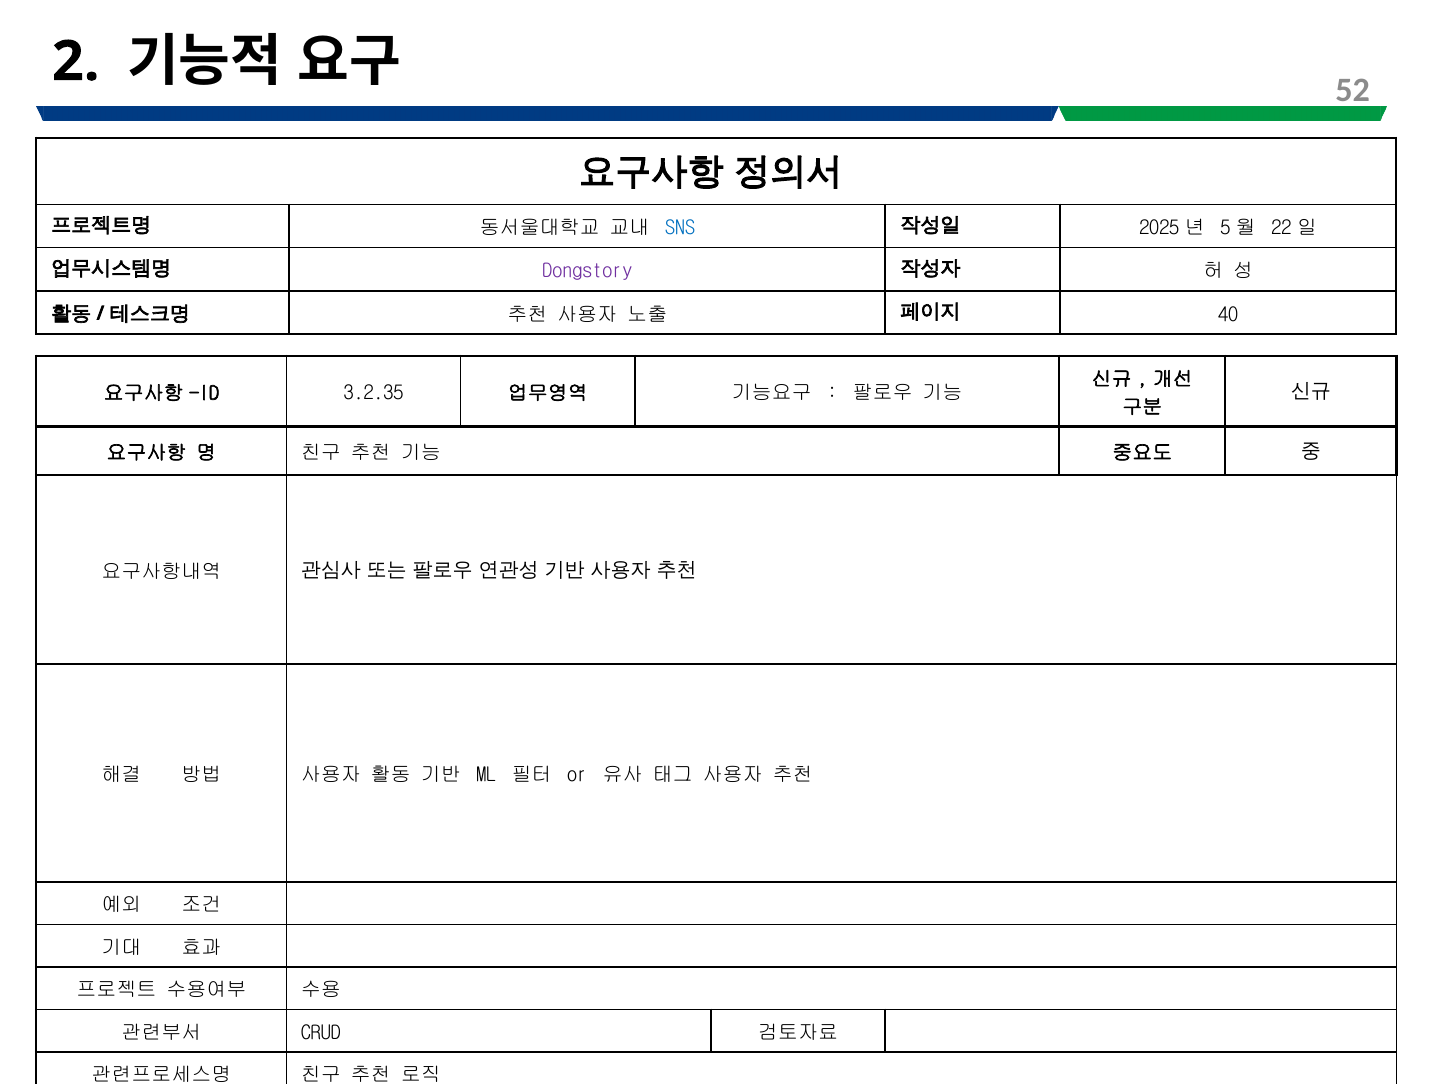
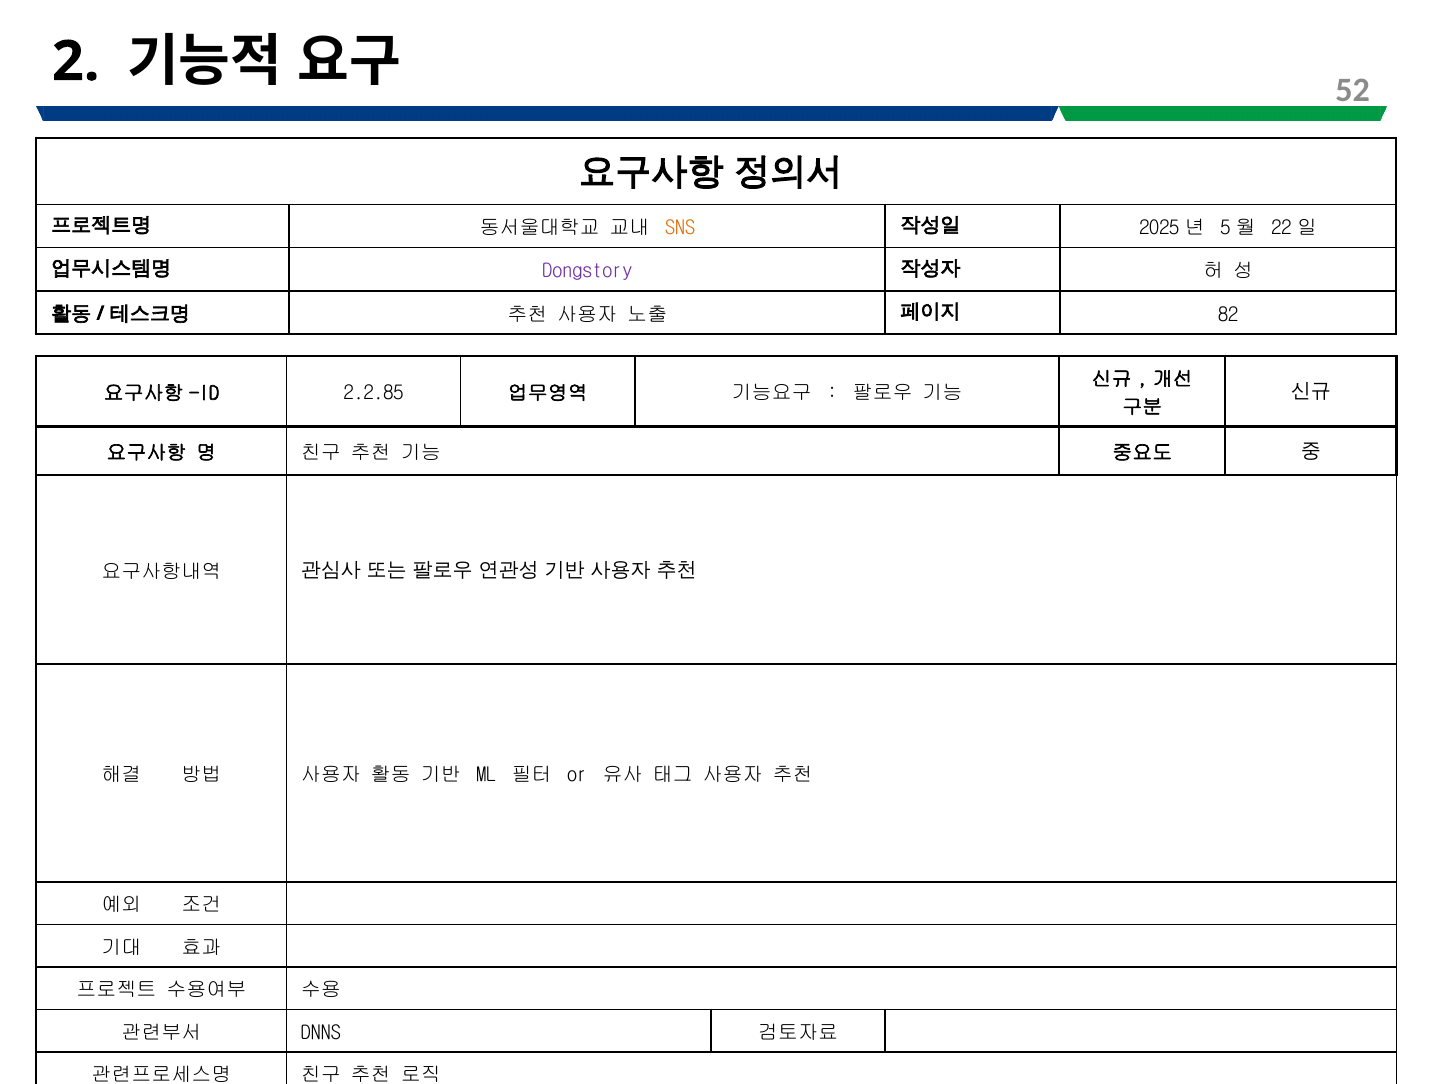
SNS colour: blue -> orange (680, 228)
40: 40 -> 82 (1228, 314)
3.2.35: 3.2.35 -> 2.2.85 (374, 393)
CRUD: CRUD -> DNNS (321, 1033)
